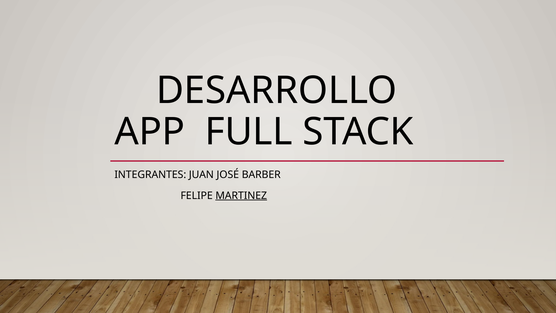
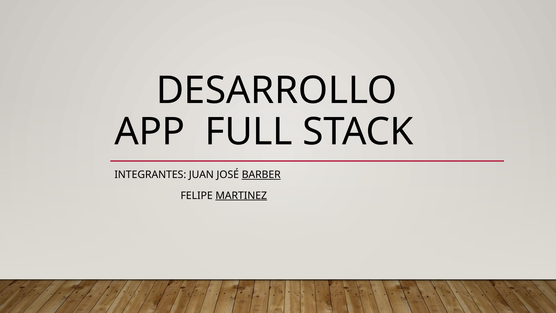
BARBER underline: none -> present (261, 175)
